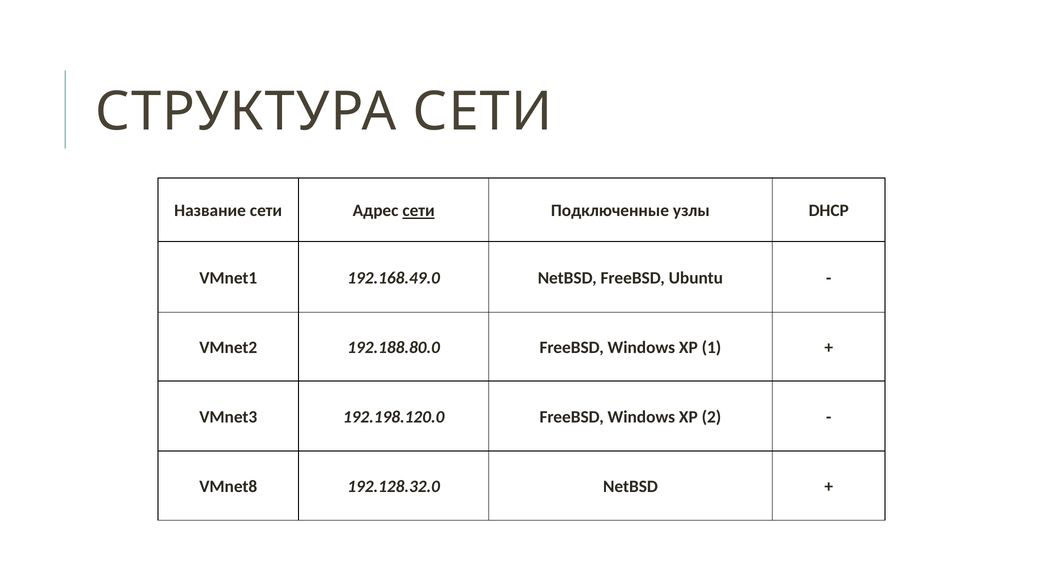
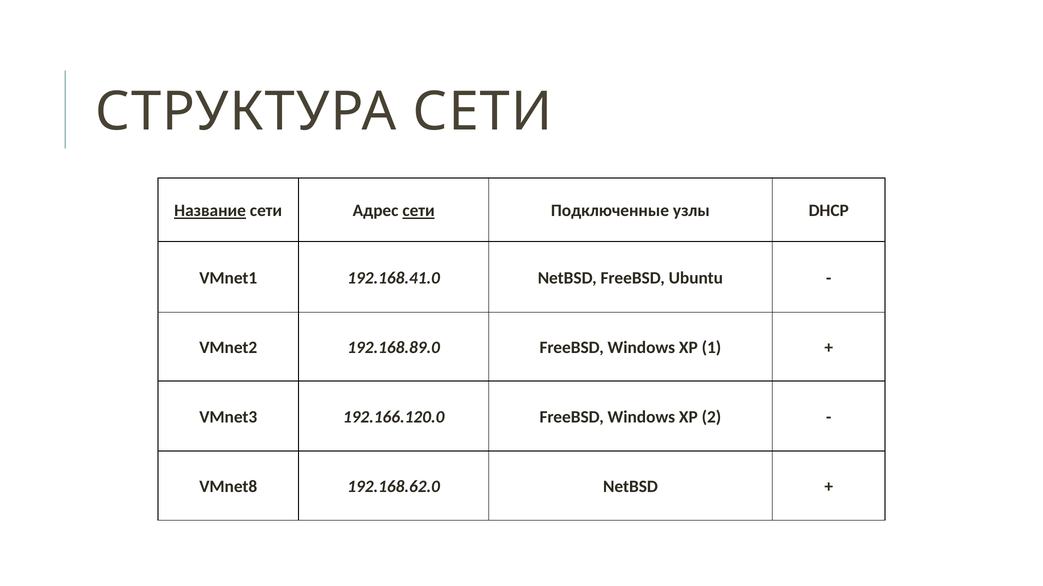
Название underline: none -> present (210, 211)
192.168.49.0: 192.168.49.0 -> 192.168.41.0 (394, 278)
192.188.80.0: 192.188.80.0 -> 192.168.89.0 (394, 348)
192.198.120.0: 192.198.120.0 -> 192.166.120.0 (394, 417)
192.128.32.0: 192.128.32.0 -> 192.168.62.0 (394, 487)
